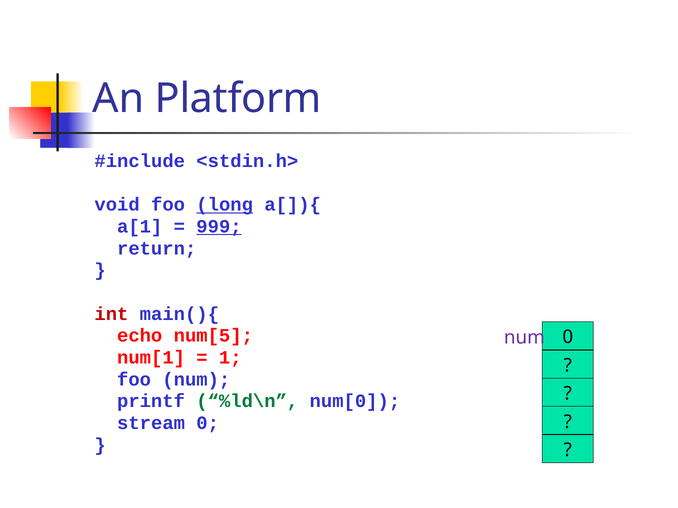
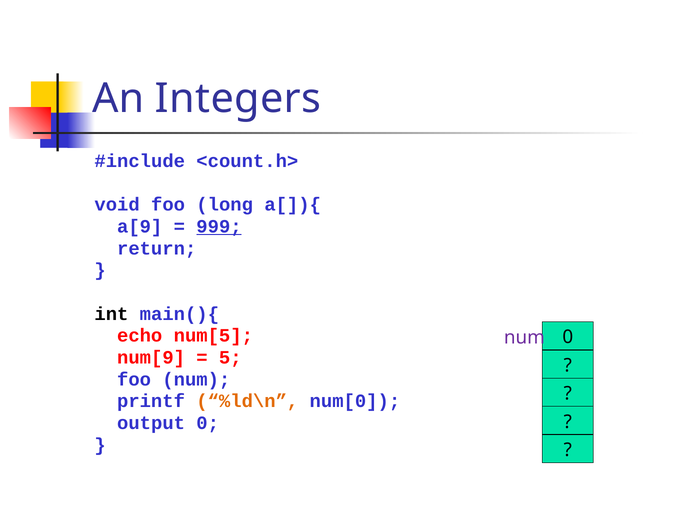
Platform: Platform -> Integers (238, 99)
<stdin.h>: <stdin.h> -> <count.h> (247, 161)
long underline: present -> none (225, 205)
a[1: a[1 -> a[9 (140, 227)
int colour: red -> black (111, 314)
num[1: num[1 -> num[9 (151, 358)
1: 1 -> 5 (230, 358)
%ld\n colour: green -> orange (247, 402)
stream: stream -> output (151, 424)
